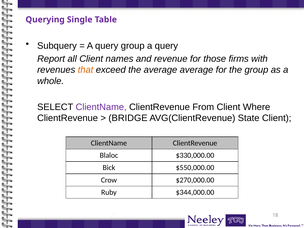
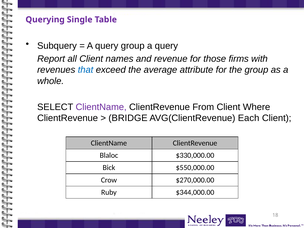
that colour: orange -> blue (86, 70)
average average: average -> attribute (197, 70)
State: State -> Each (249, 118)
